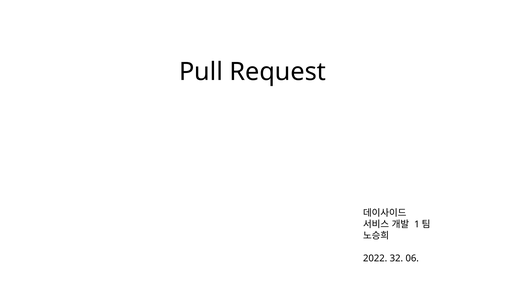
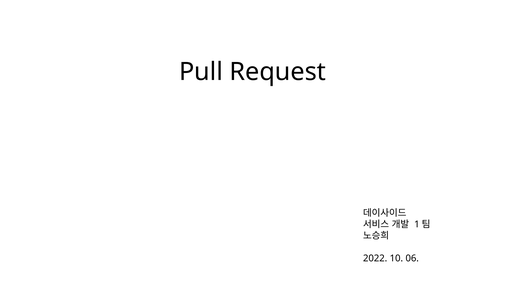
32: 32 -> 10 (396, 259)
